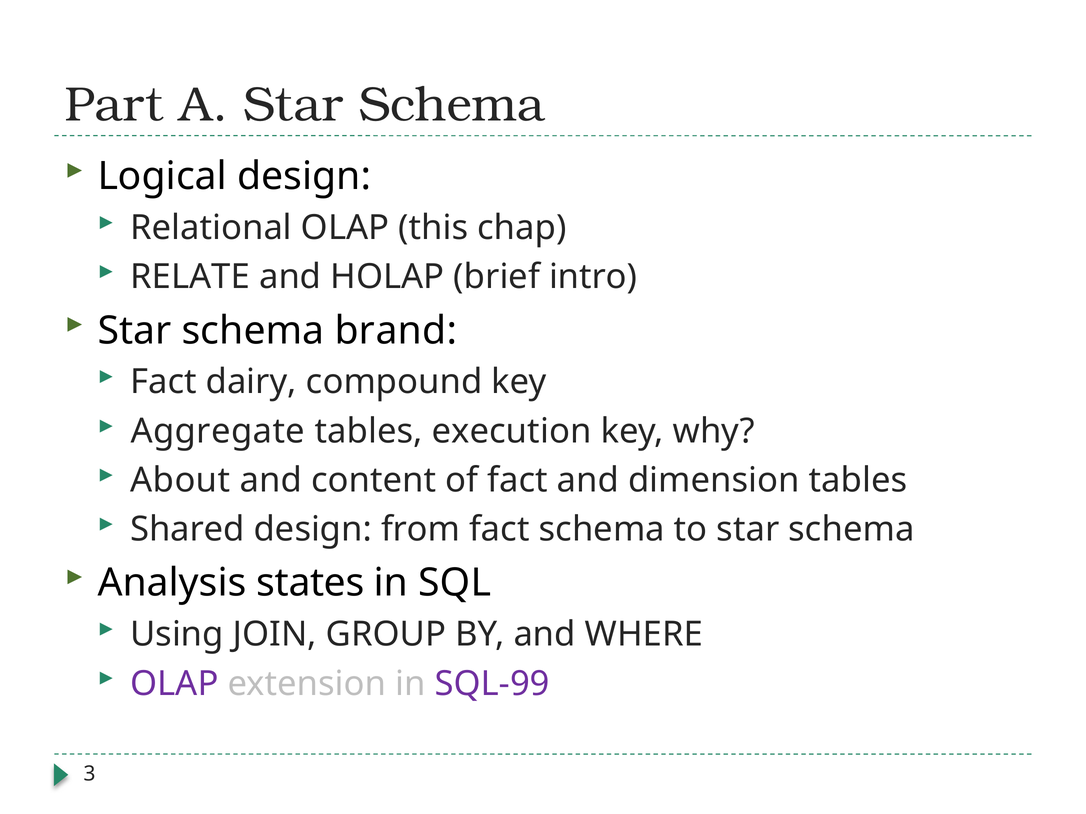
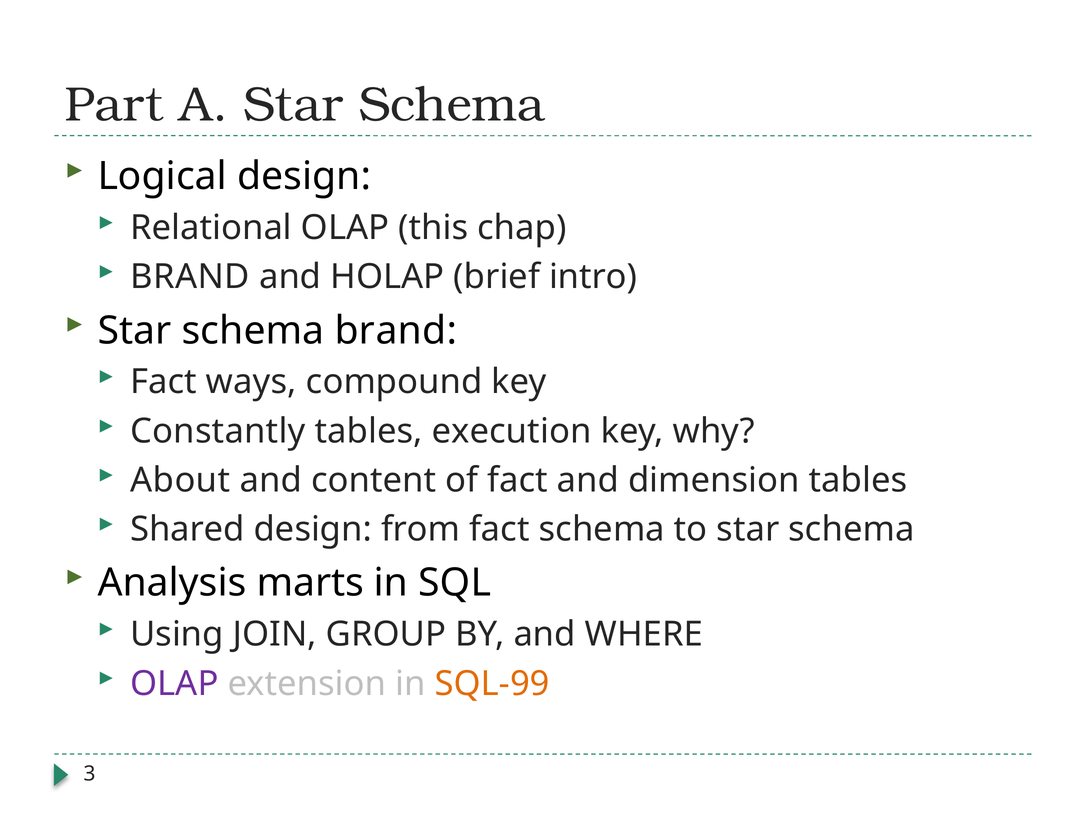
RELATE: RELATE -> BRAND (190, 277)
dairy: dairy -> ways (251, 382)
Aggregate: Aggregate -> Constantly (218, 431)
states: states -> marts (310, 583)
SQL-99 colour: purple -> orange (492, 684)
